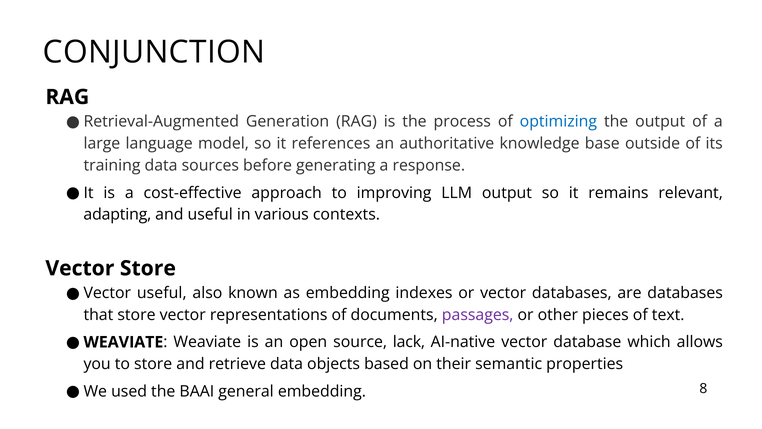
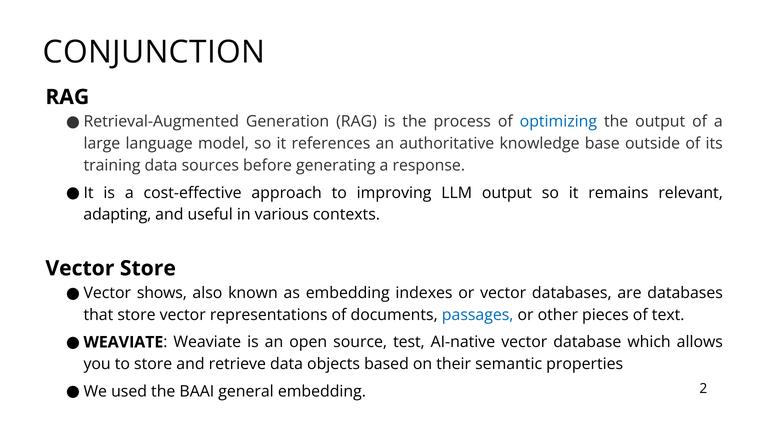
Vector useful: useful -> shows (162, 293)
passages colour: purple -> blue (478, 315)
lack: lack -> test (409, 342)
8: 8 -> 2 (703, 388)
